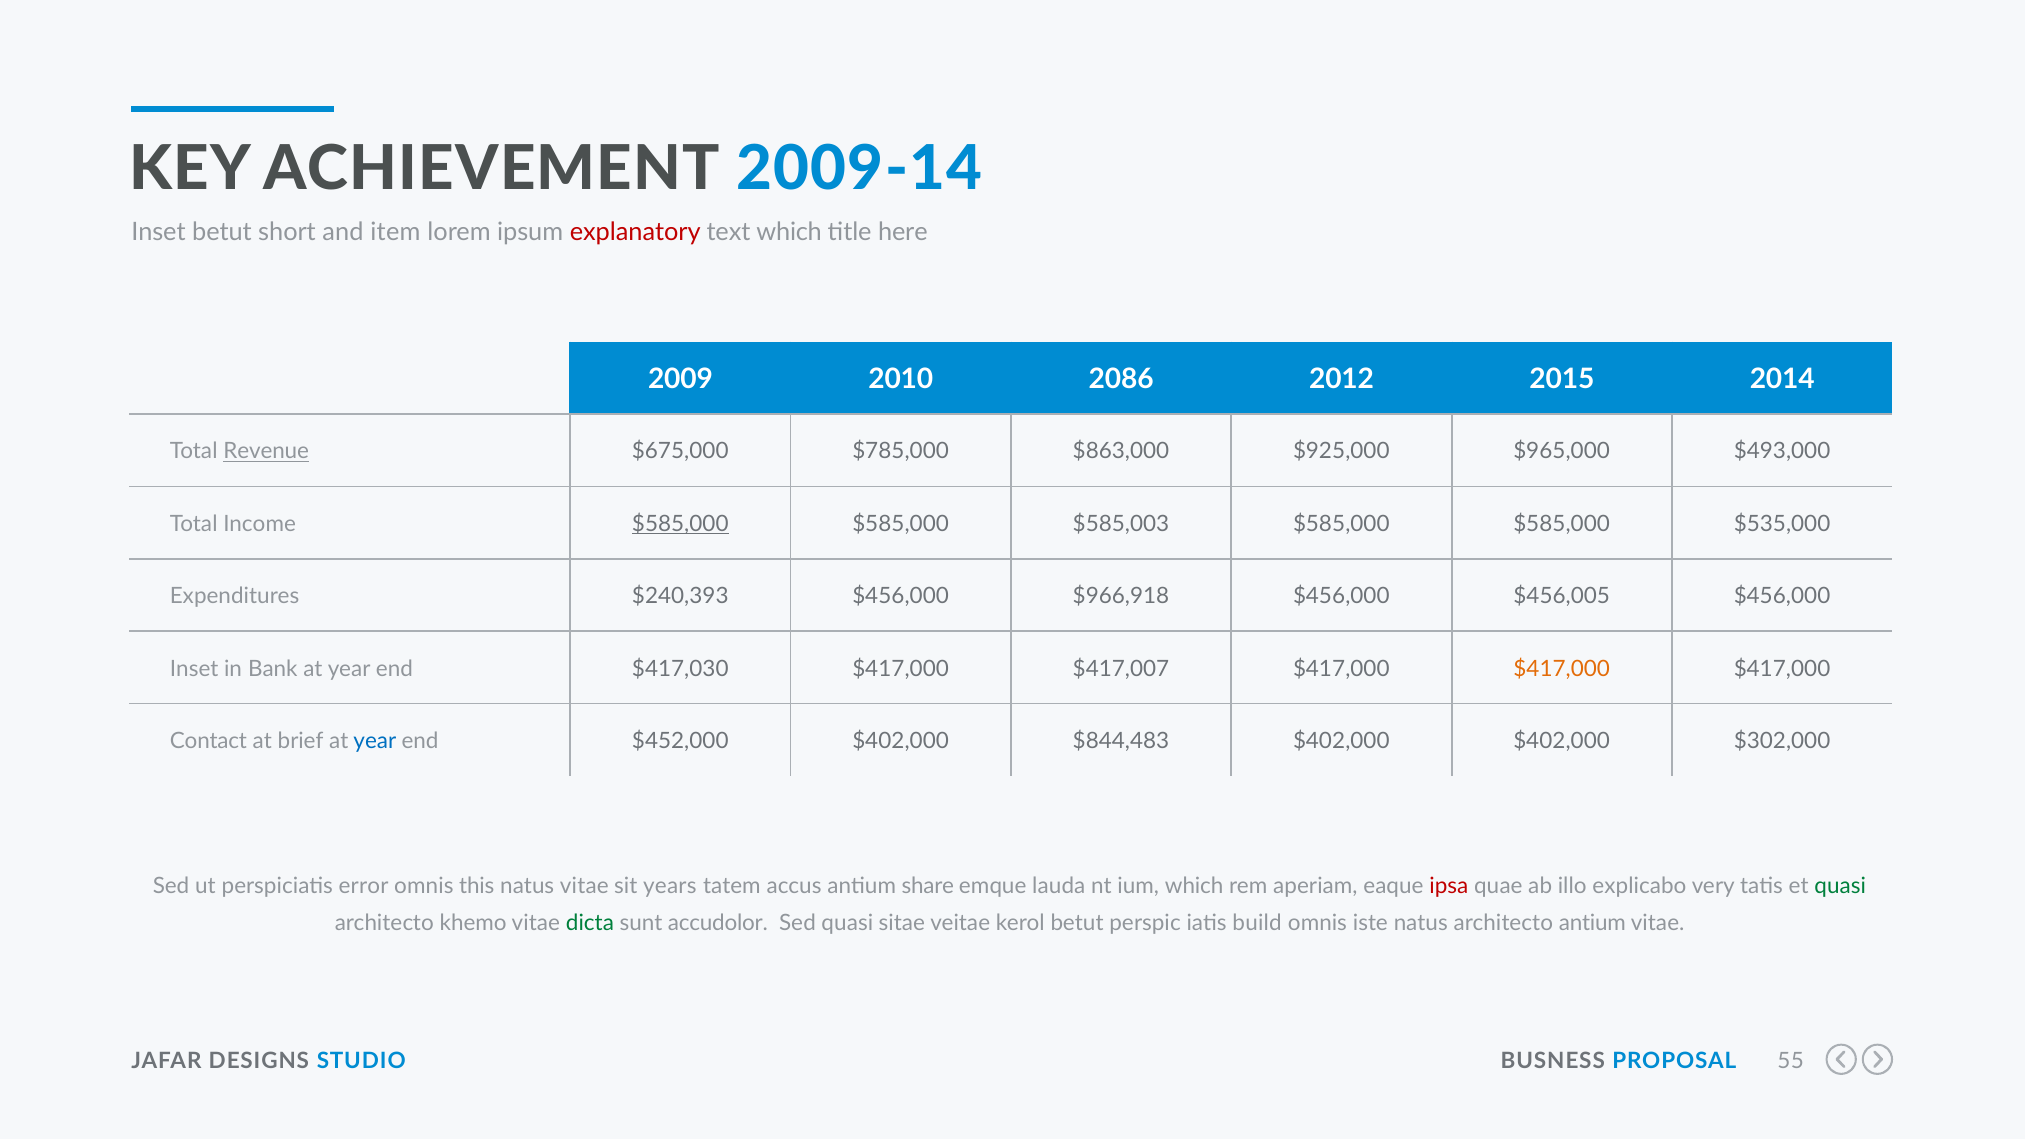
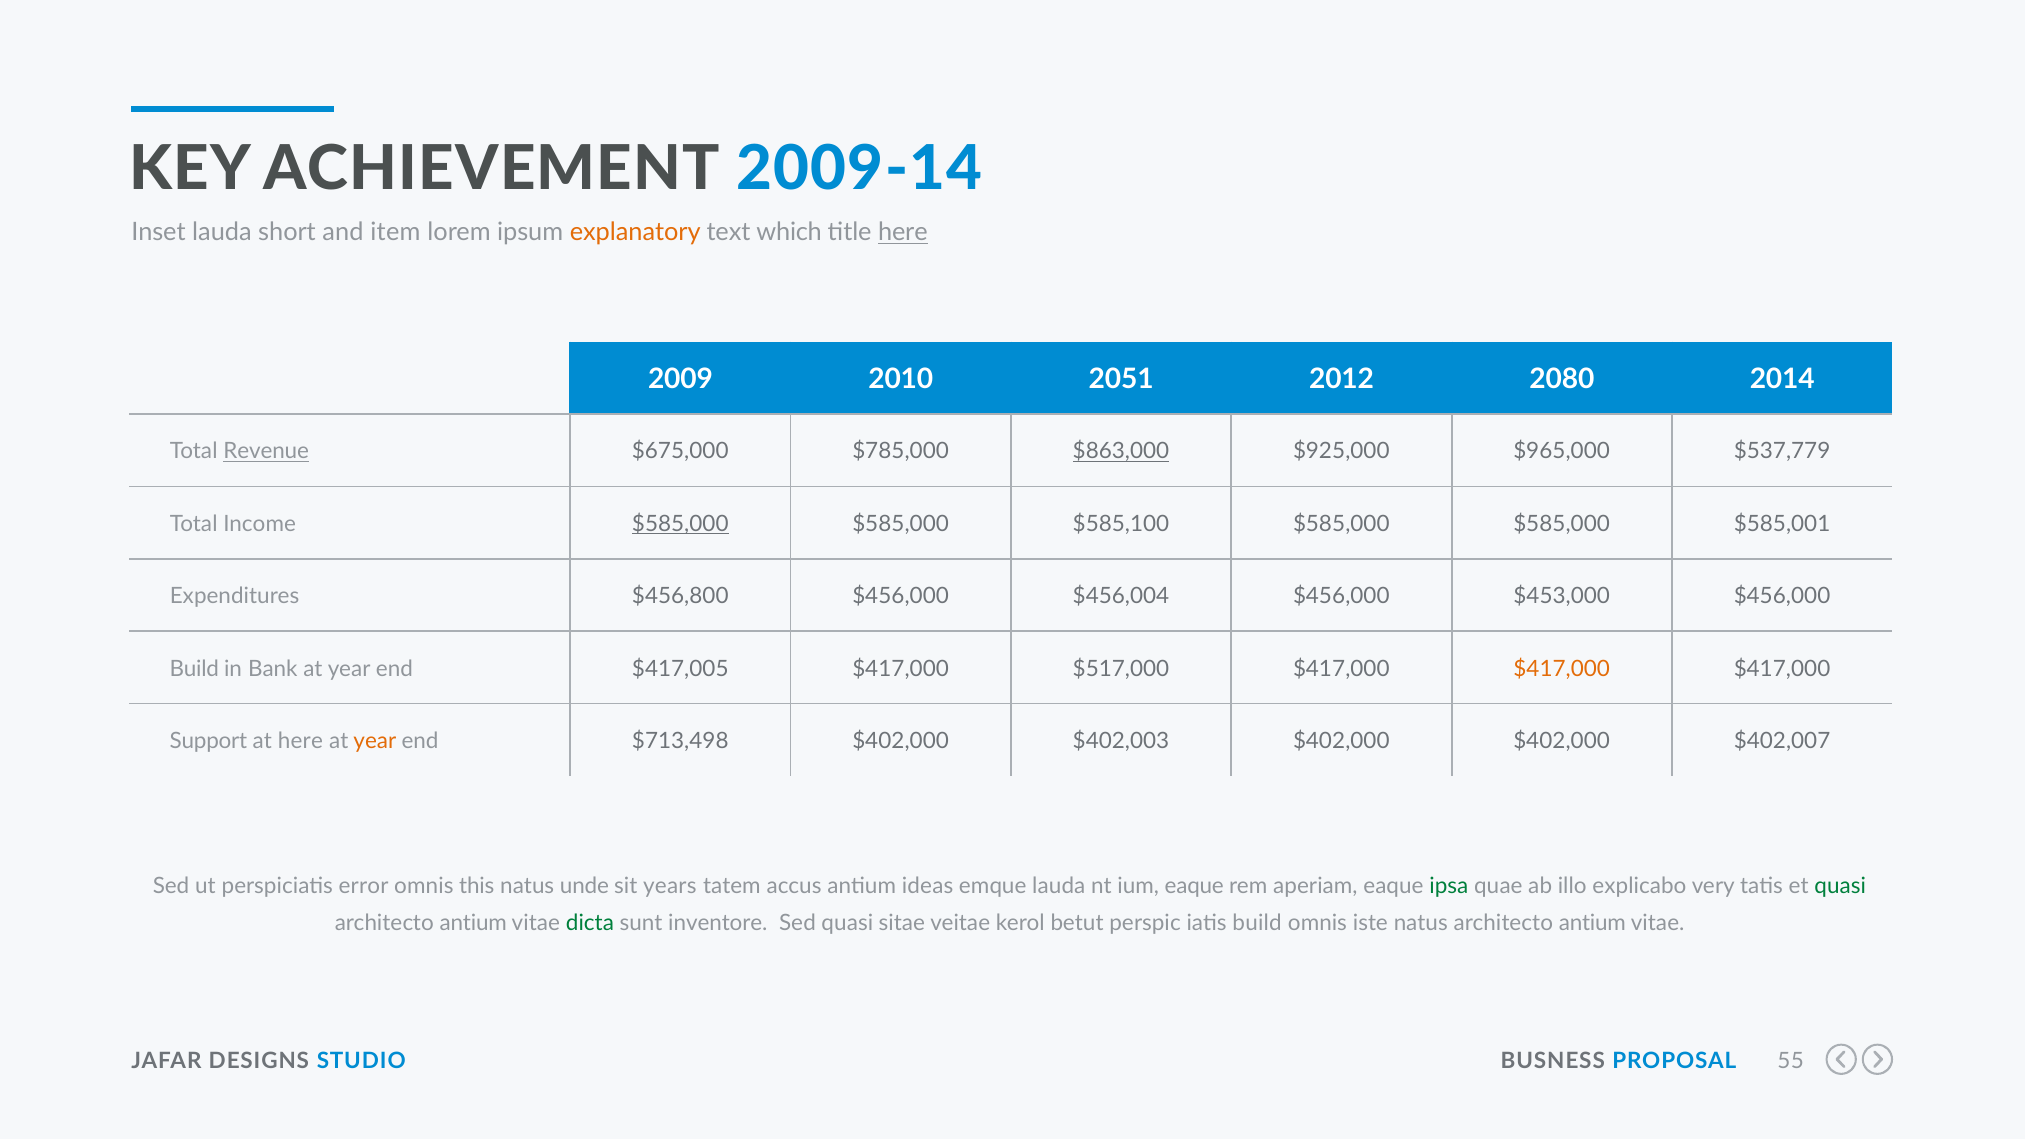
Inset betut: betut -> lauda (222, 233)
explanatory colour: red -> orange (635, 233)
here underline: none -> present (903, 233)
2086: 2086 -> 2051 (1121, 379)
2015: 2015 -> 2080 (1562, 379)
$863,000 underline: none -> present (1121, 452)
$493,000: $493,000 -> $537,779 (1782, 452)
$585,003: $585,003 -> $585,100 (1121, 524)
$535,000: $535,000 -> $585,001 (1782, 524)
$240,393: $240,393 -> $456,800 (680, 596)
$966,918: $966,918 -> $456,004 (1121, 596)
$456,005: $456,005 -> $453,000 (1562, 596)
Inset: Inset -> Build (194, 669)
$417,030: $417,030 -> $417,005 (680, 669)
$417,007: $417,007 -> $517,000 (1121, 669)
Contact: Contact -> Support (208, 741)
at brief: brief -> here (300, 741)
year colour: blue -> orange (375, 741)
$452,000: $452,000 -> $713,498 (680, 741)
$844,483: $844,483 -> $402,003 (1121, 741)
$302,000: $302,000 -> $402,007 (1782, 741)
natus vitae: vitae -> unde (585, 887)
share: share -> ideas (928, 887)
ium which: which -> eaque (1194, 887)
ipsa colour: red -> green (1449, 887)
khemo: khemo -> antium (473, 923)
accudolor: accudolor -> inventore (718, 923)
